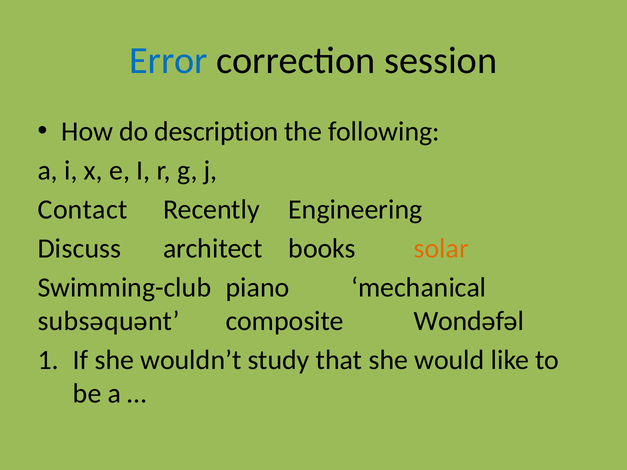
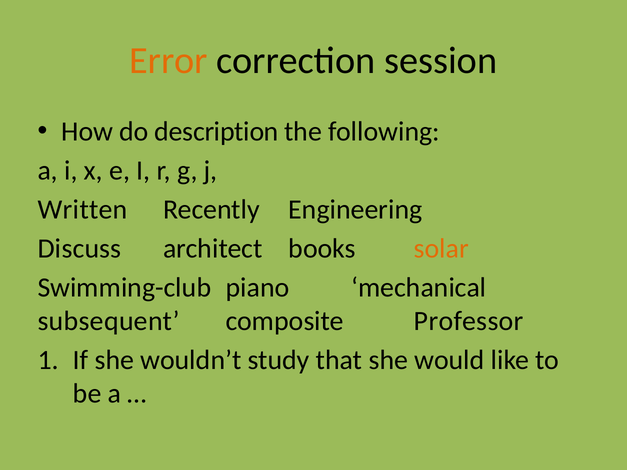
Error colour: blue -> orange (168, 61)
Contact: Contact -> Written (83, 210)
subsəquənt: subsəquənt -> subsequent (109, 321)
Wondəfəl: Wondəfəl -> Professor (469, 321)
